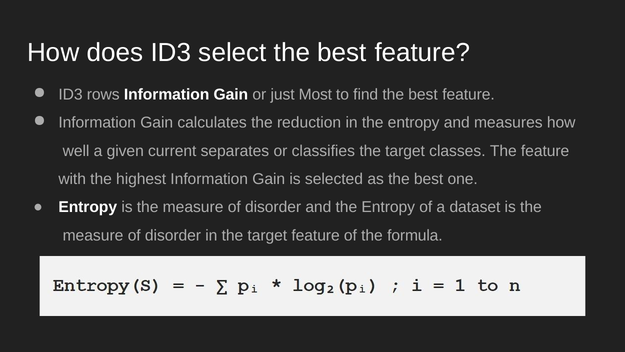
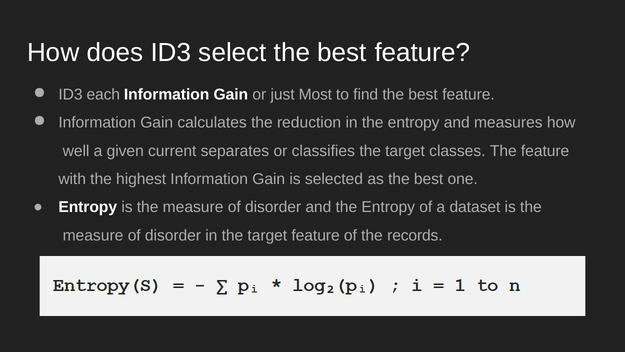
rows: rows -> each (103, 94)
formula: formula -> records (415, 235)
